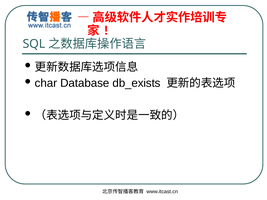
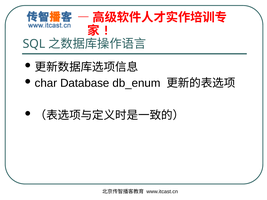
db_exists: db_exists -> db_enum (136, 83)
